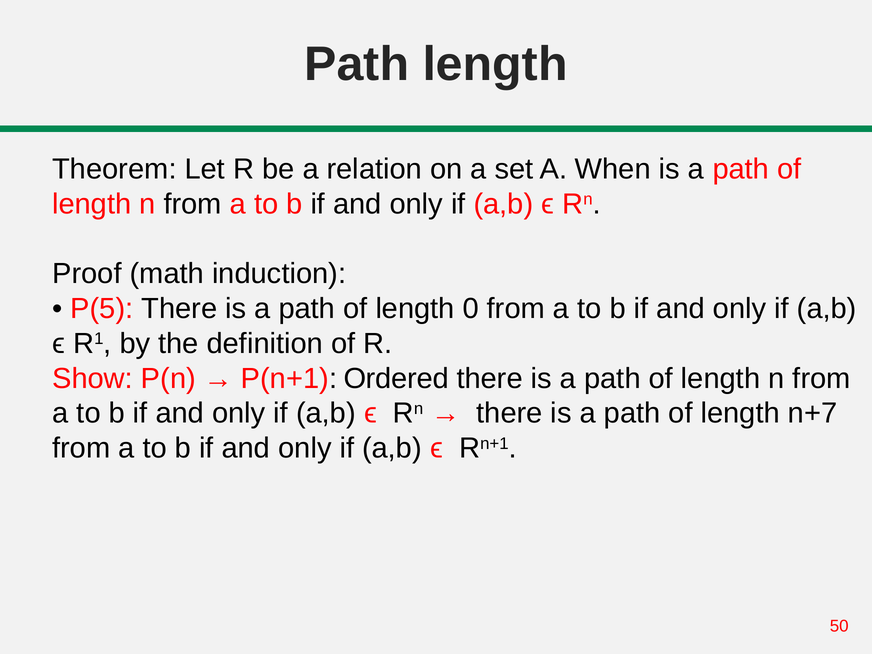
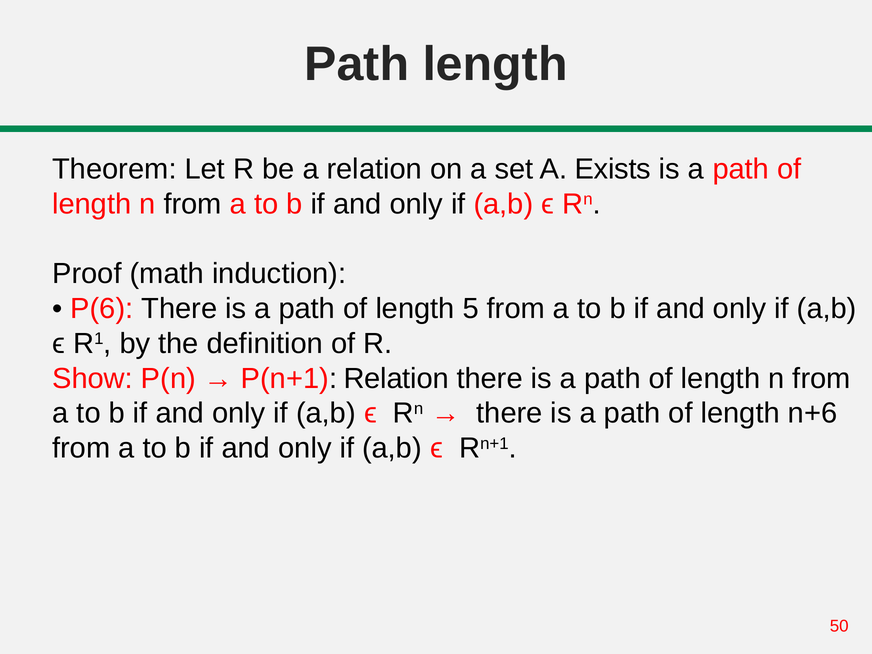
When: When -> Exists (613, 169)
P(5: P(5 -> P(6 (102, 309)
0: 0 -> 5 (471, 309)
P(n+1 Ordered: Ordered -> Relation (396, 378)
n+7: n+7 -> n+6 (813, 413)
